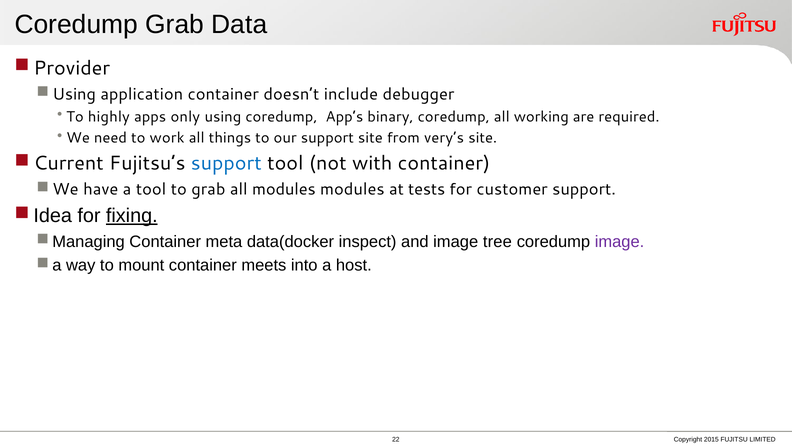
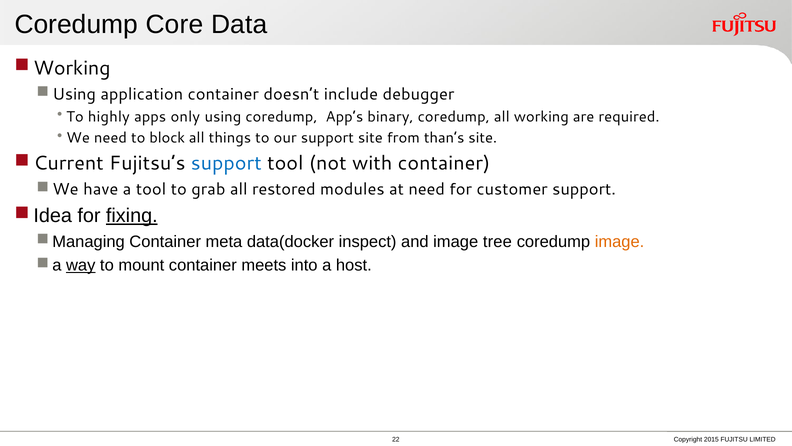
Coredump Grab: Grab -> Core (175, 24)
Provider: Provider -> Working (72, 68)
work: work -> block (167, 138)
very’s: very’s -> than’s (444, 138)
all modules: modules -> restored (284, 189)
at tests: tests -> need (427, 189)
image colour: purple -> orange (620, 241)
way underline: none -> present (81, 265)
